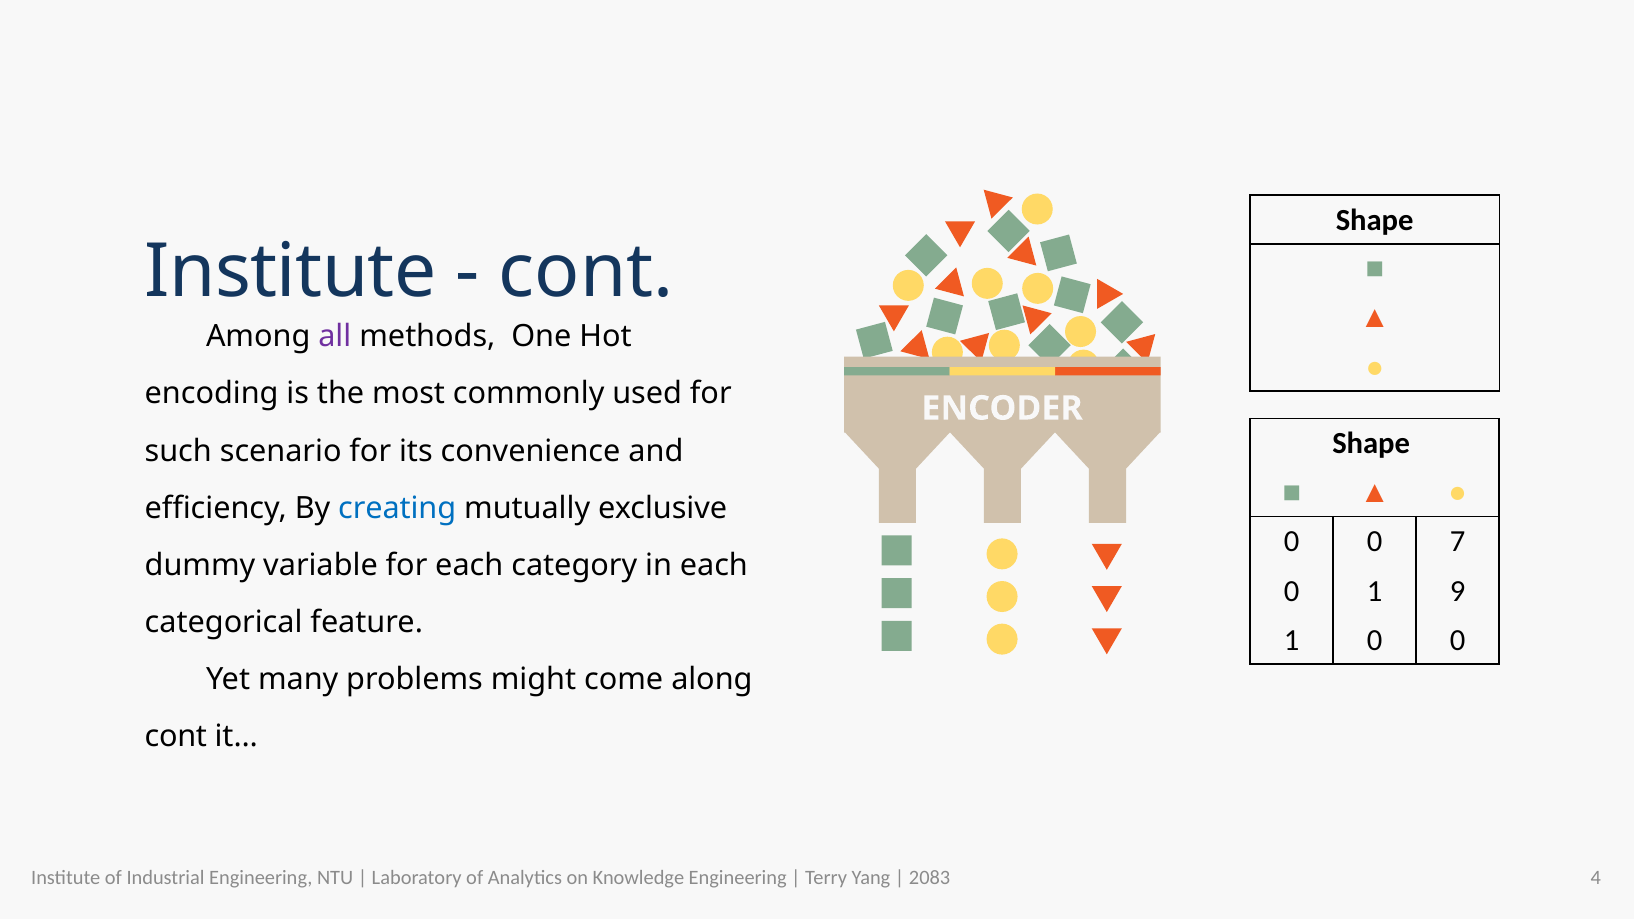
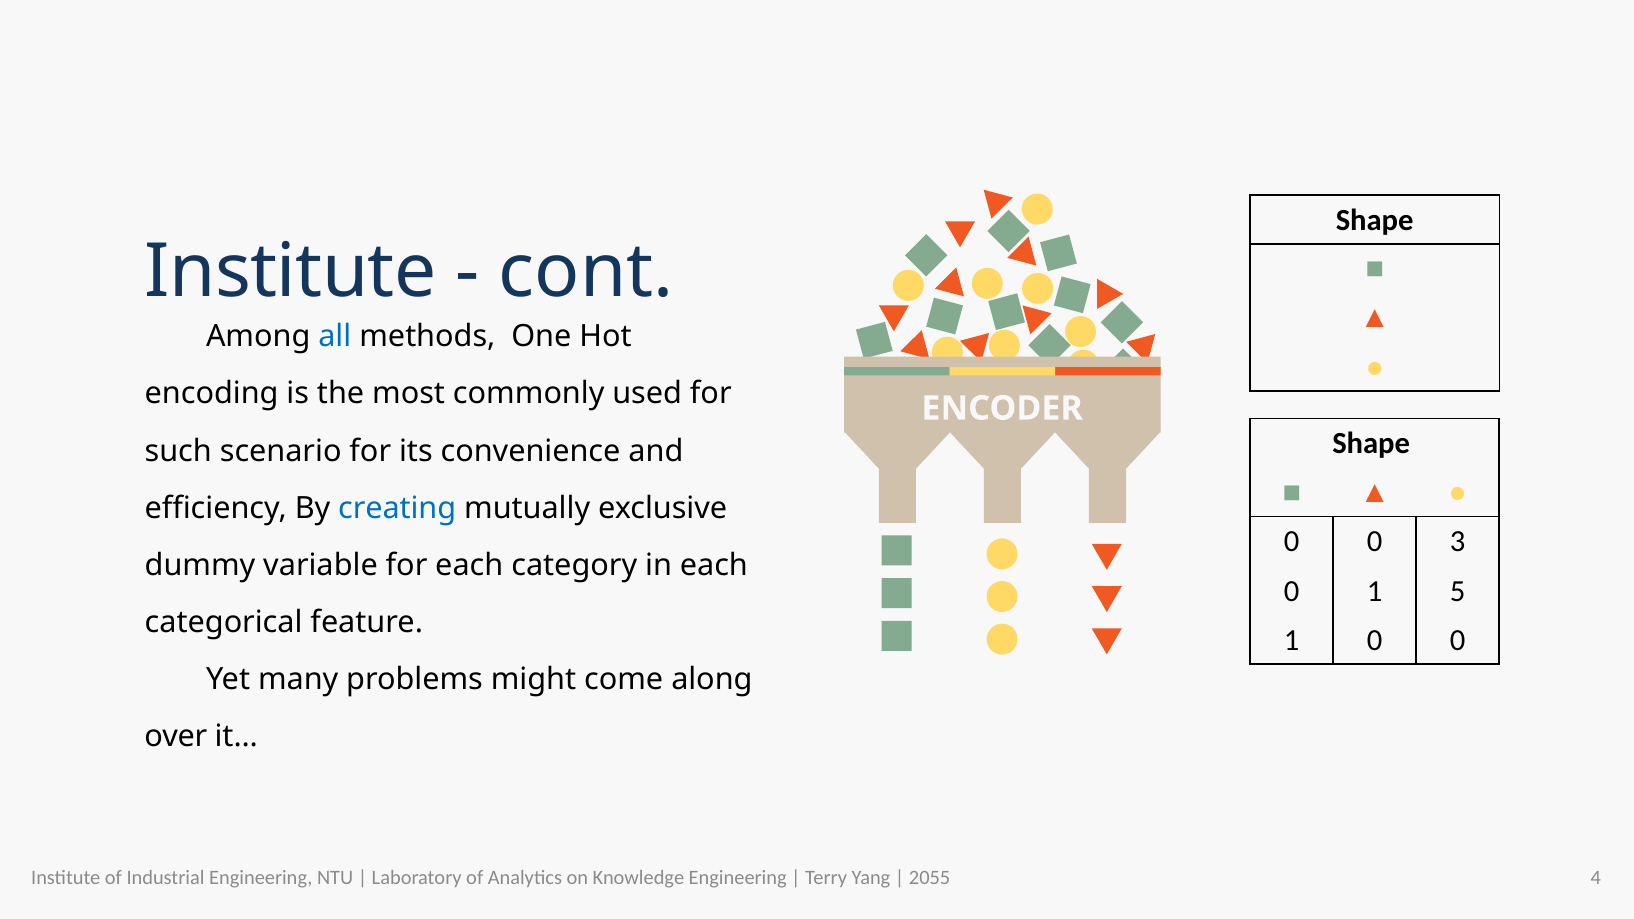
all colour: purple -> blue (335, 337)
7: 7 -> 3 (1458, 542)
9: 9 -> 5 (1458, 591)
cont: cont -> over (176, 737)
2083: 2083 -> 2055 (930, 878)
